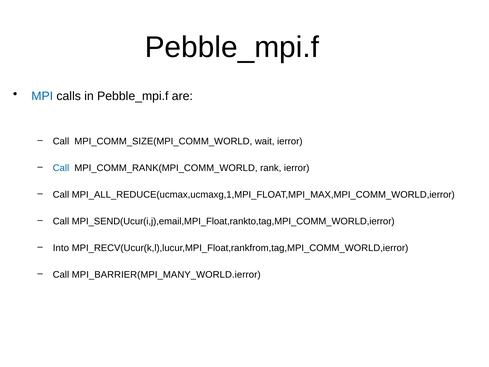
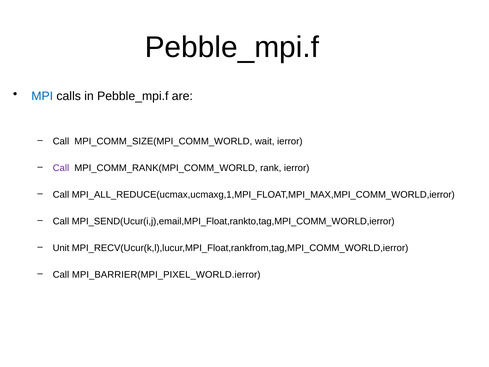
Call colour: blue -> purple (61, 168)
Into: Into -> Unit (61, 248)
MPI_BARRIER(MPI_MANY_WORLD.ierror: MPI_BARRIER(MPI_MANY_WORLD.ierror -> MPI_BARRIER(MPI_PIXEL_WORLD.ierror (166, 275)
